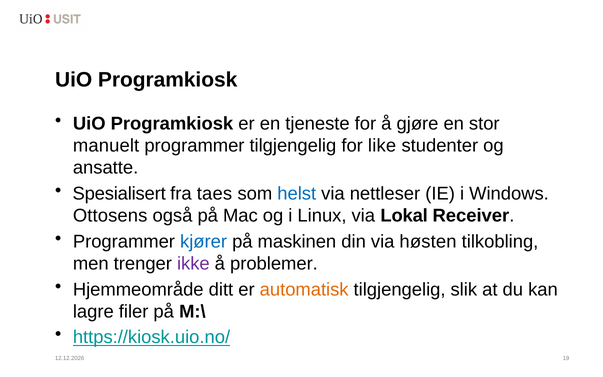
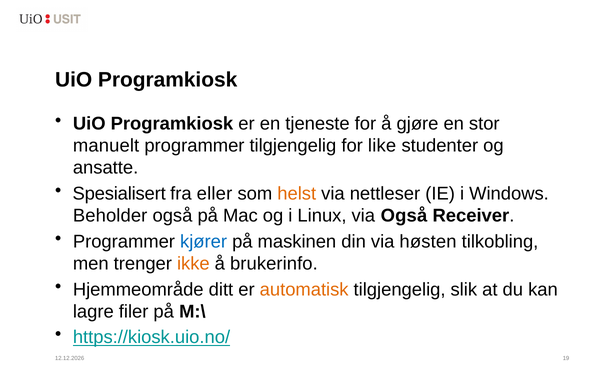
taes: taes -> eller (215, 194)
helst colour: blue -> orange (297, 194)
Ottosens: Ottosens -> Beholder (110, 216)
via Lokal: Lokal -> Også (404, 216)
ikke colour: purple -> orange (193, 264)
problemer: problemer -> brukerinfo (274, 264)
